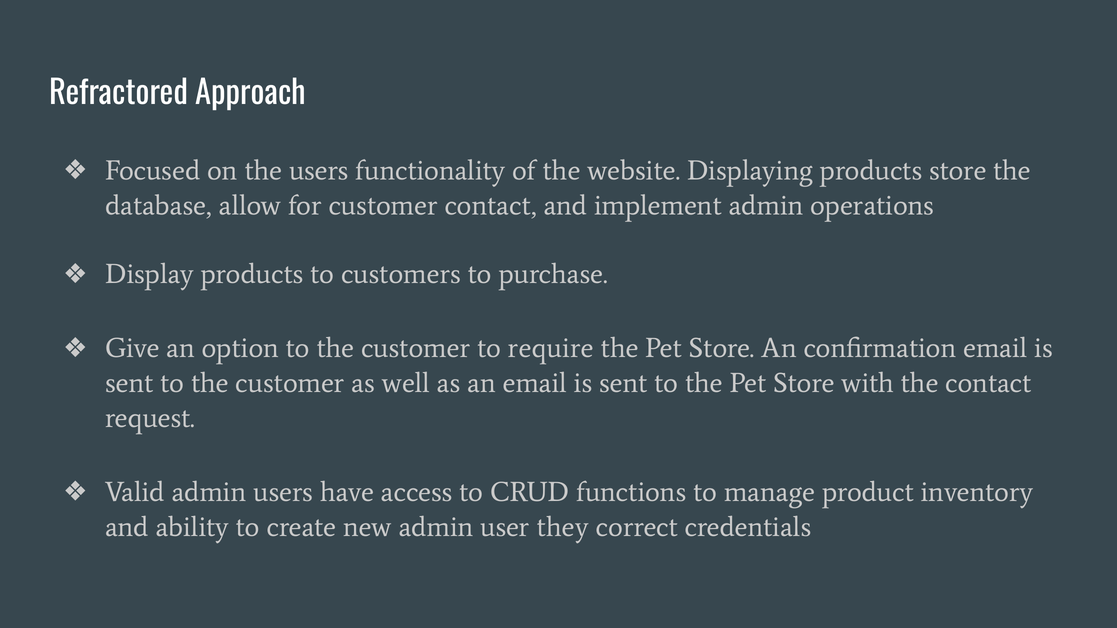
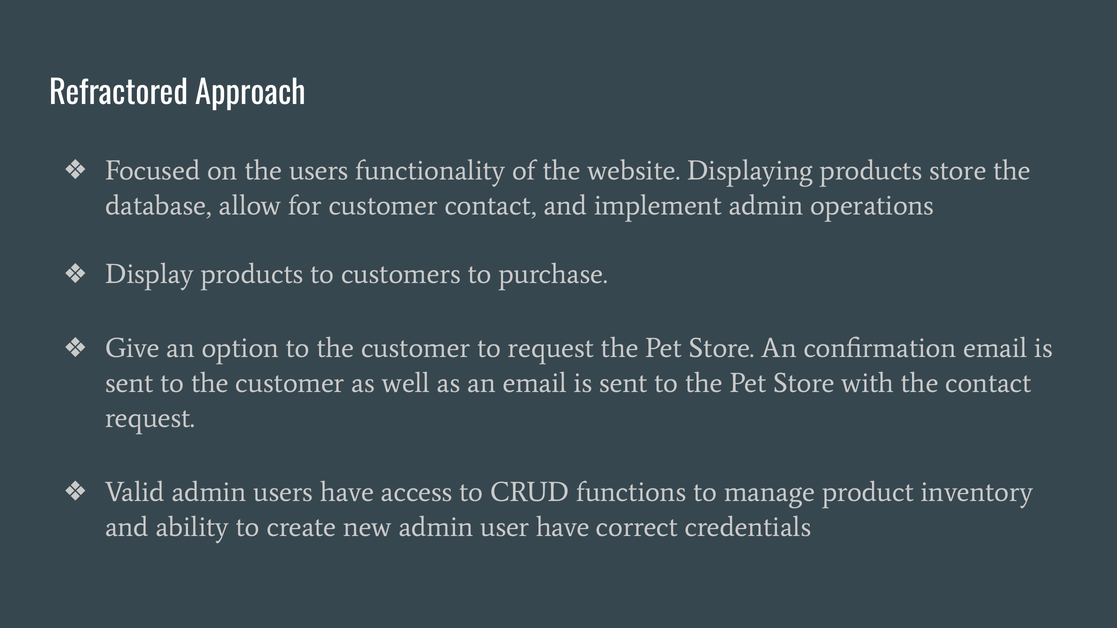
to require: require -> request (551, 348)
user they: they -> have (563, 527)
